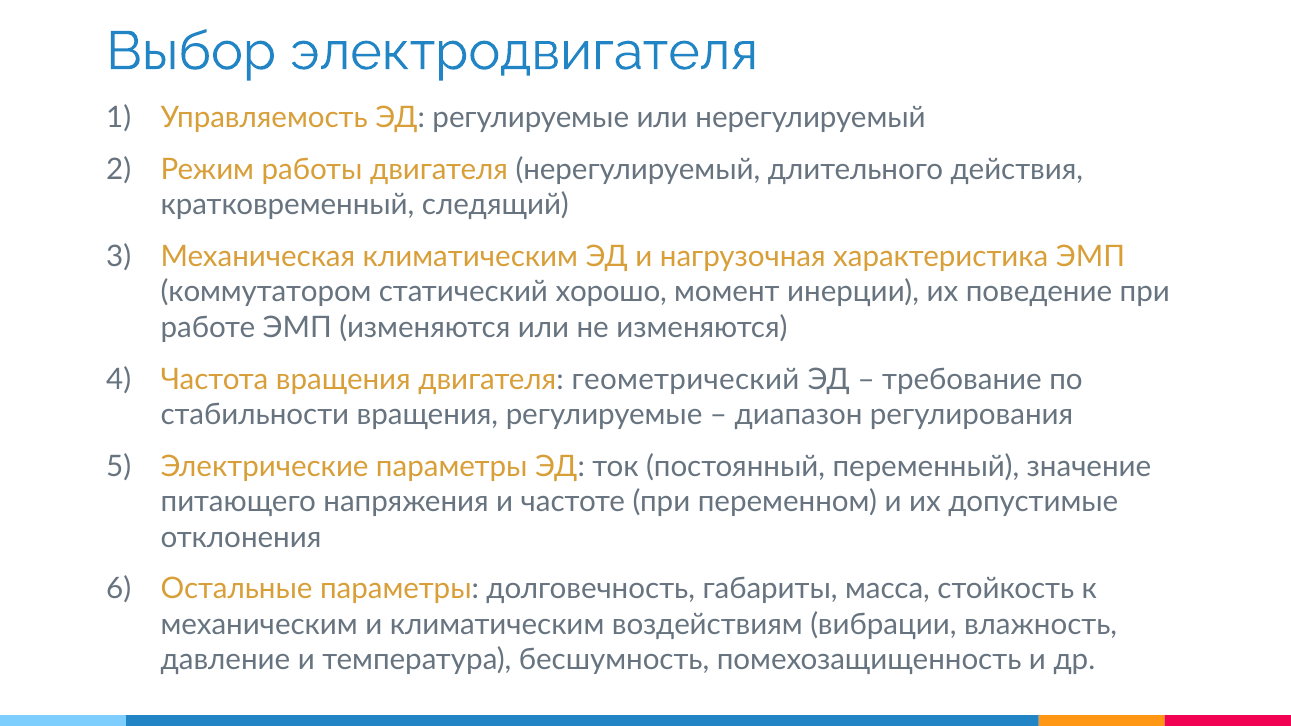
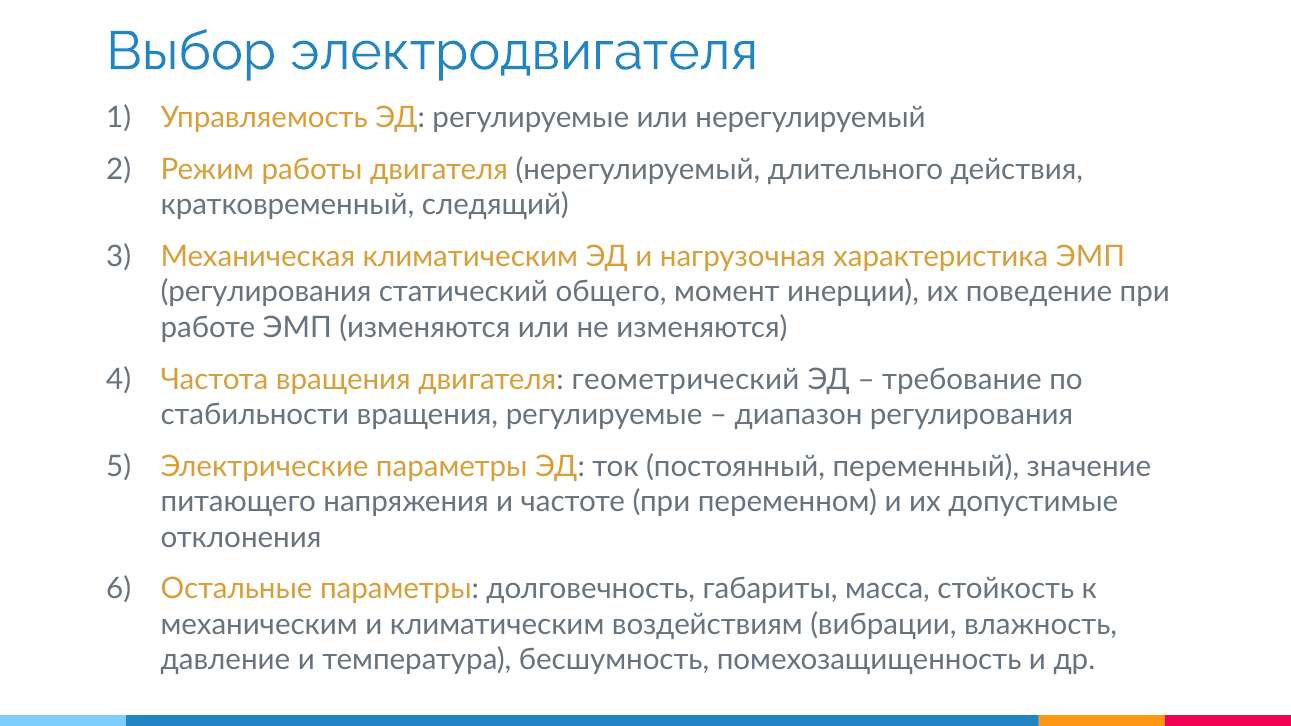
коммутатором: коммутатором -> регулирования (266, 292)
хорошо: хорошо -> общего (611, 292)
